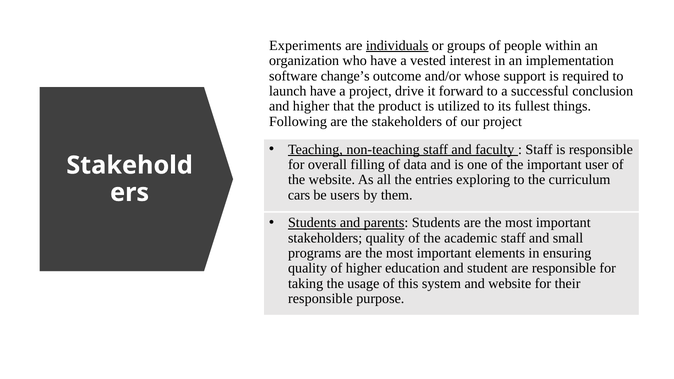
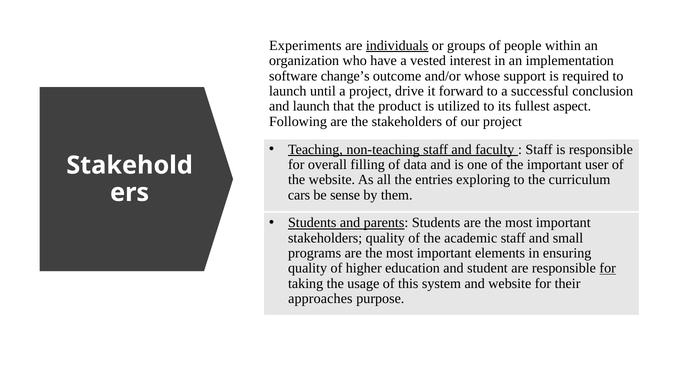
launch have: have -> until (323, 91)
and higher: higher -> launch (311, 106)
things: things -> aspect (572, 106)
users: users -> sense (345, 195)
for underline: none -> present (608, 268)
responsible: responsible -> approaches (320, 299)
